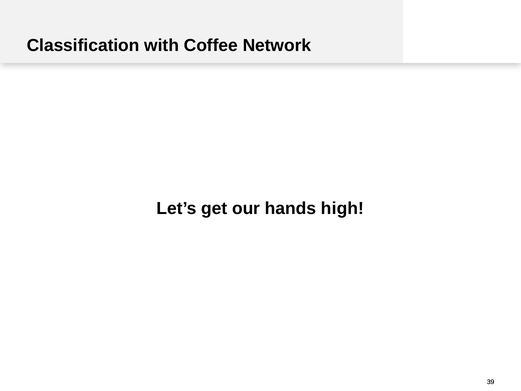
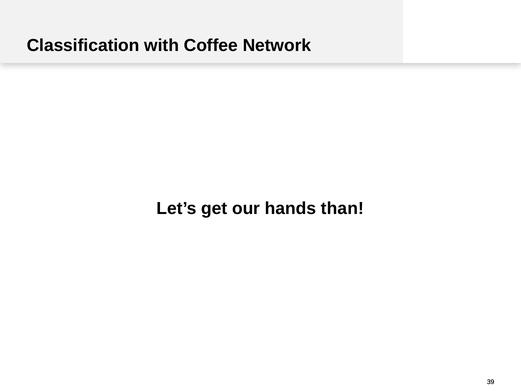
high: high -> than (342, 208)
